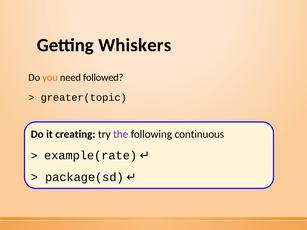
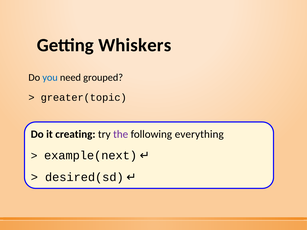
you colour: orange -> blue (50, 78)
followed: followed -> grouped (103, 78)
continuous: continuous -> everything (199, 134)
example(rate: example(rate -> example(next (91, 156)
package(sd: package(sd -> desired(sd (84, 177)
